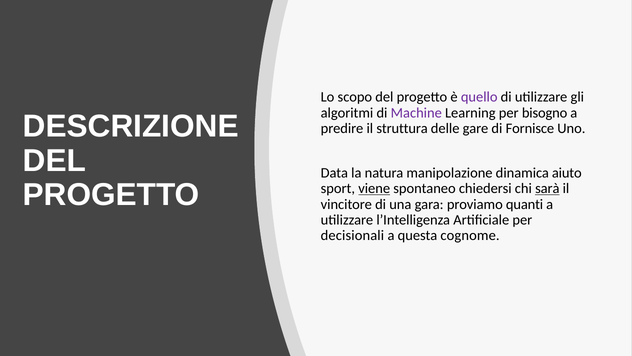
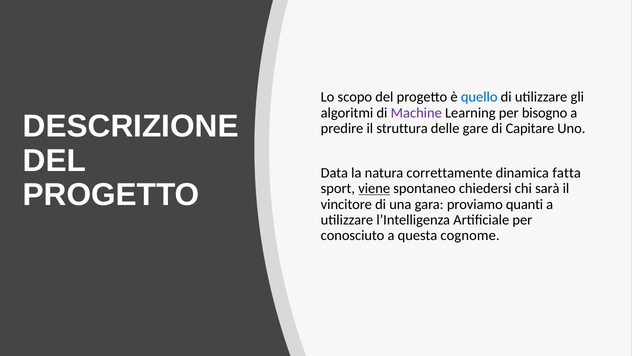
quello colour: purple -> blue (479, 97)
Fornisce: Fornisce -> Capitare (530, 128)
manipolazione: manipolazione -> correttamente (449, 173)
aiuto: aiuto -> fatta (567, 173)
sarà underline: present -> none (547, 188)
decisionali: decisionali -> conosciuto (353, 235)
